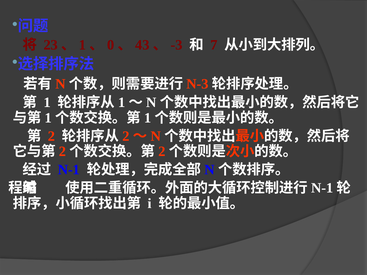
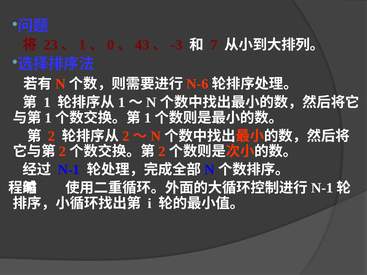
N-3: N-3 -> N-6 (198, 84)
